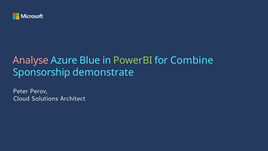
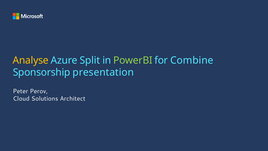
Analyse colour: pink -> yellow (31, 60)
Blue: Blue -> Split (90, 60)
demonstrate: demonstrate -> presentation (103, 72)
